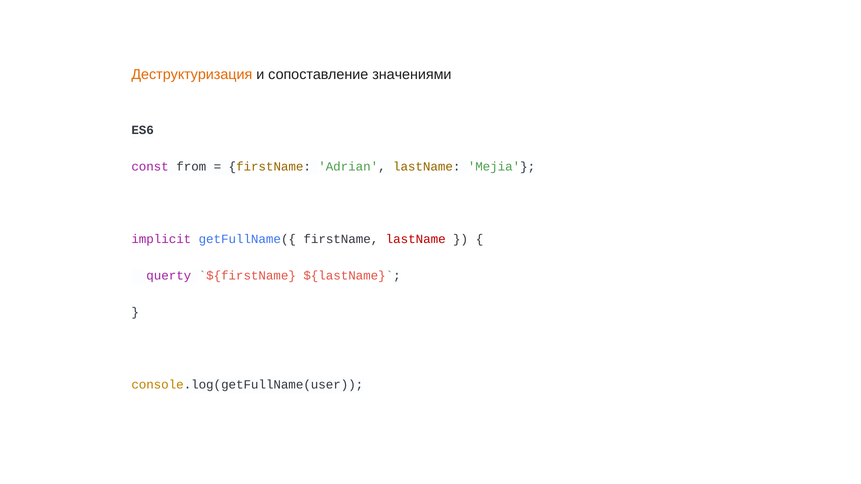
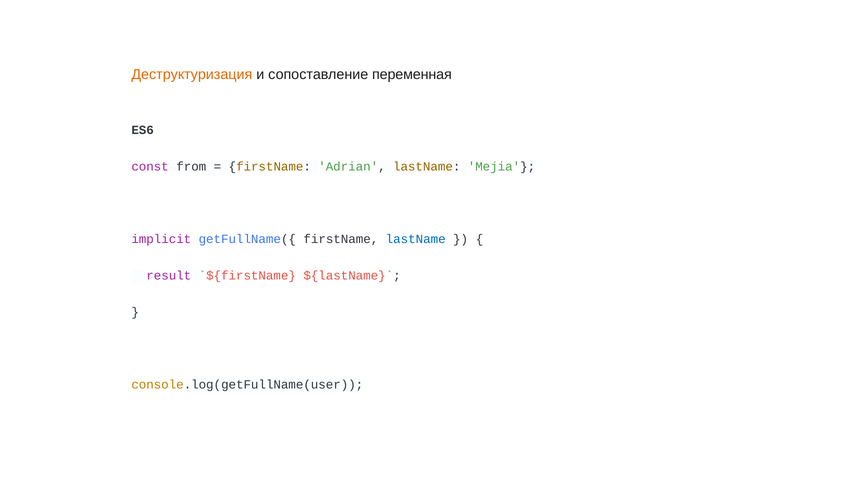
значениями: значениями -> переменная (412, 75)
lastName colour: red -> blue (416, 239)
querty: querty -> result (169, 276)
